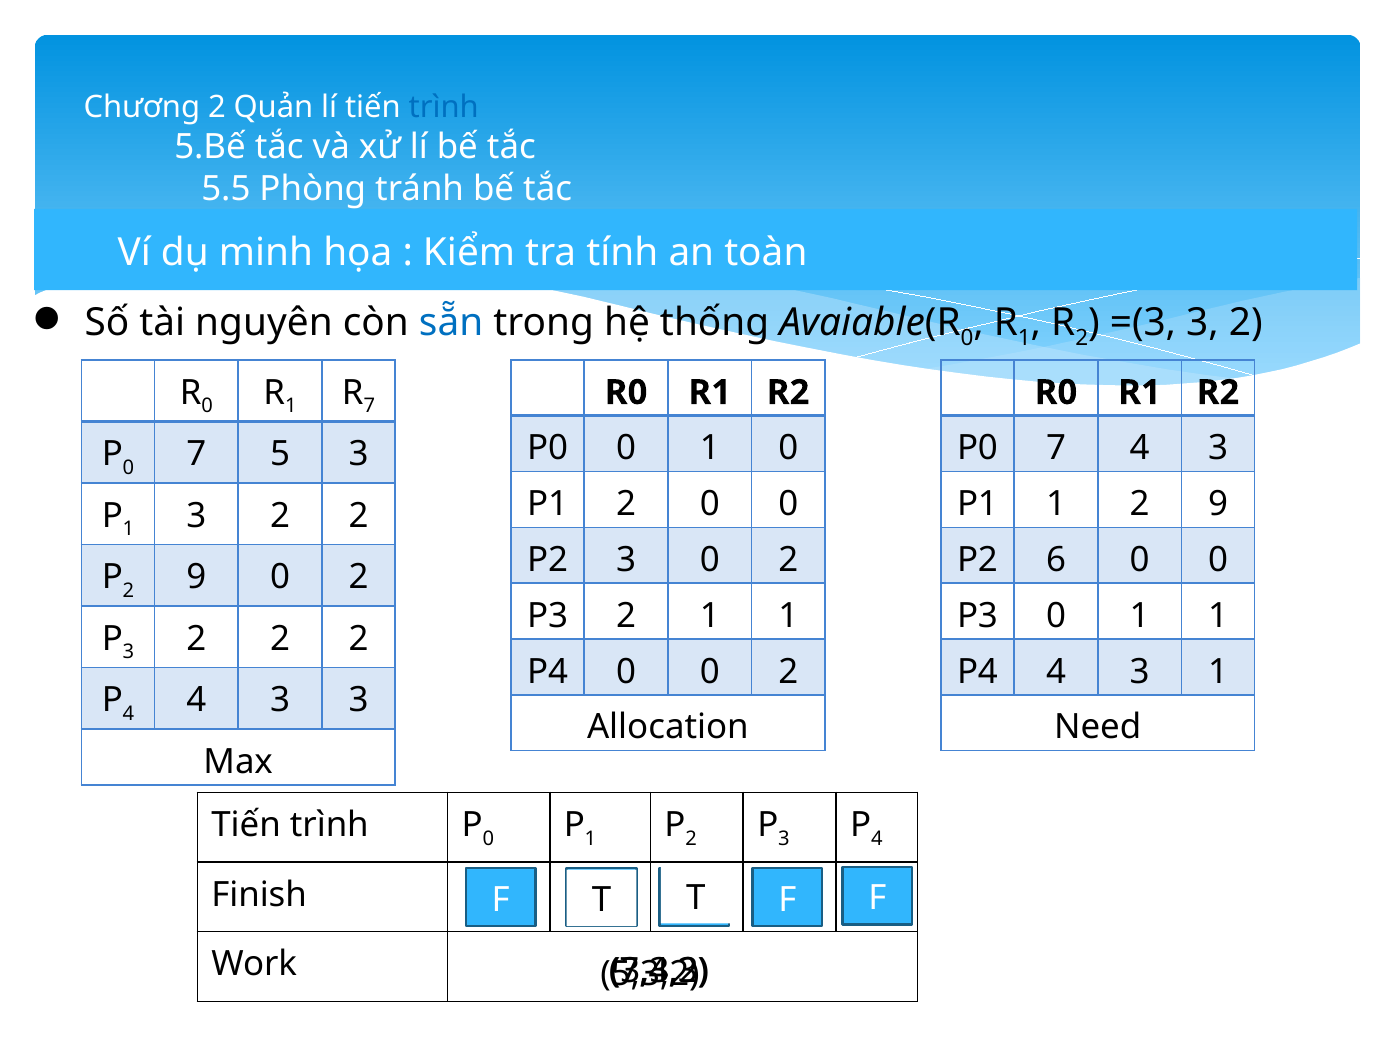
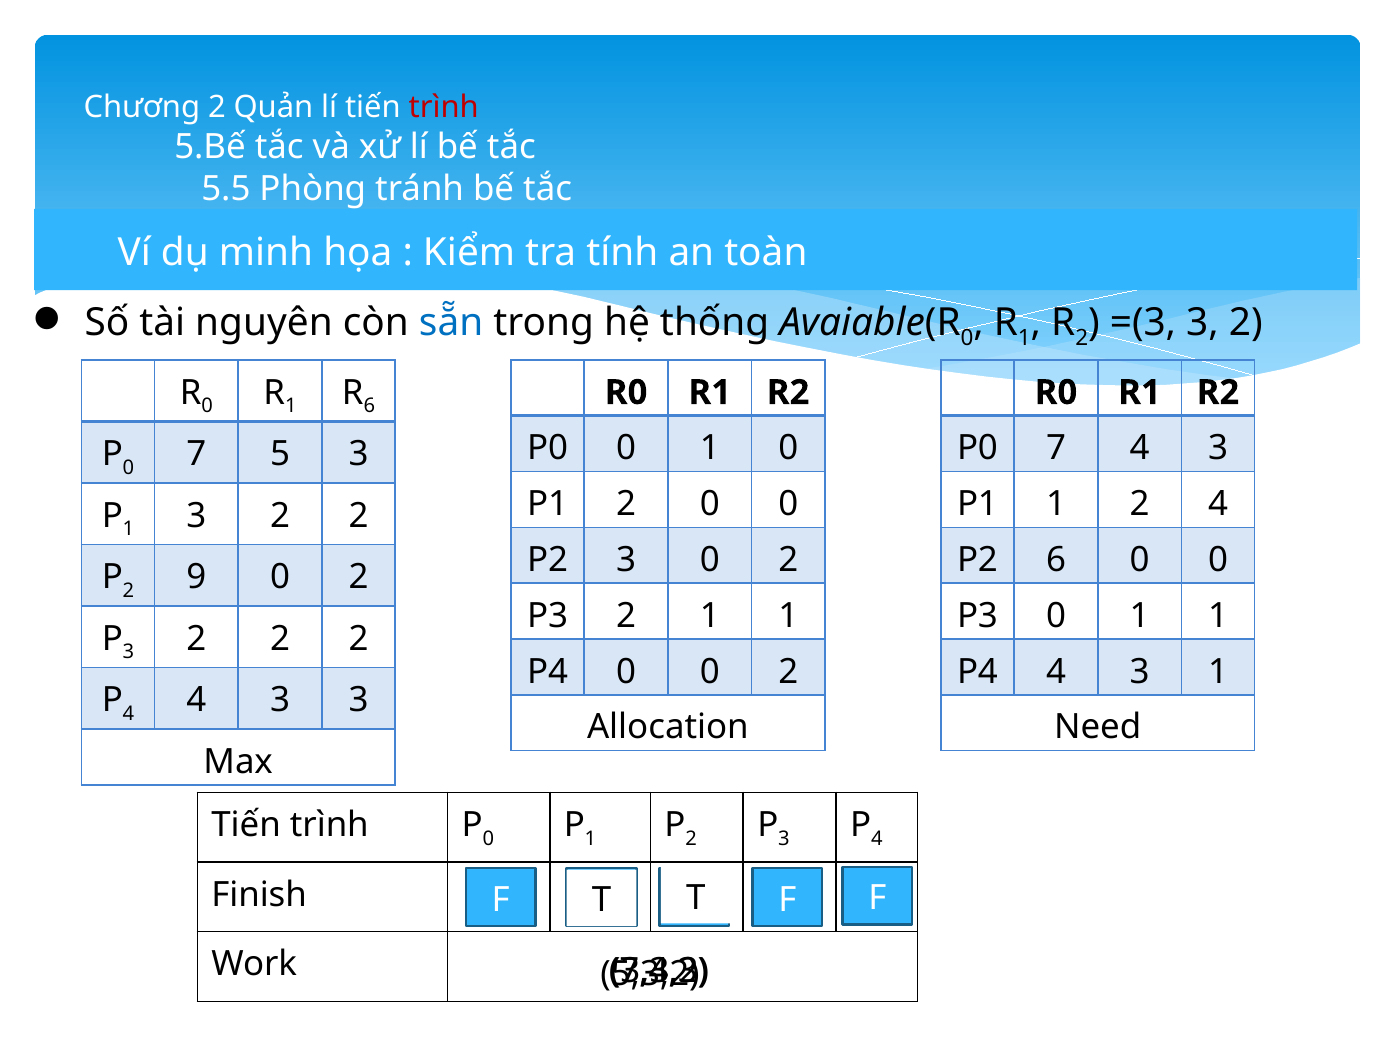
trình colour: blue -> red (444, 107)
7: 7 -> 6 (369, 406)
1 2 9: 9 -> 4 (1218, 504)
